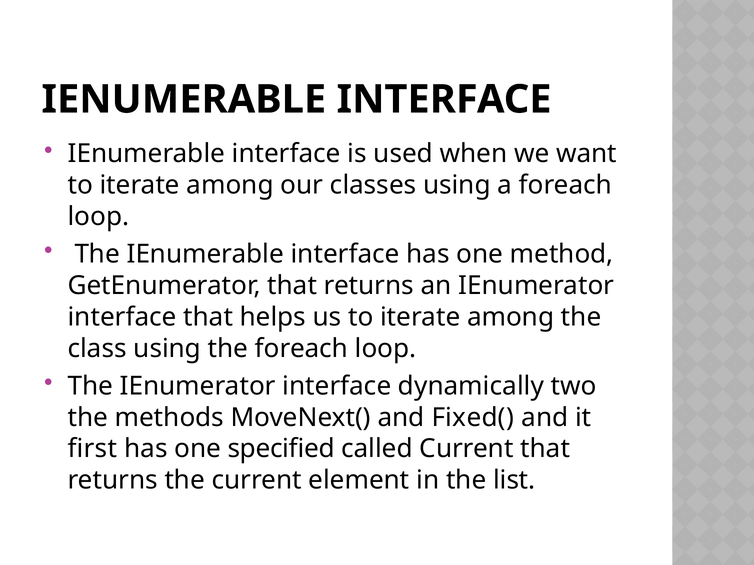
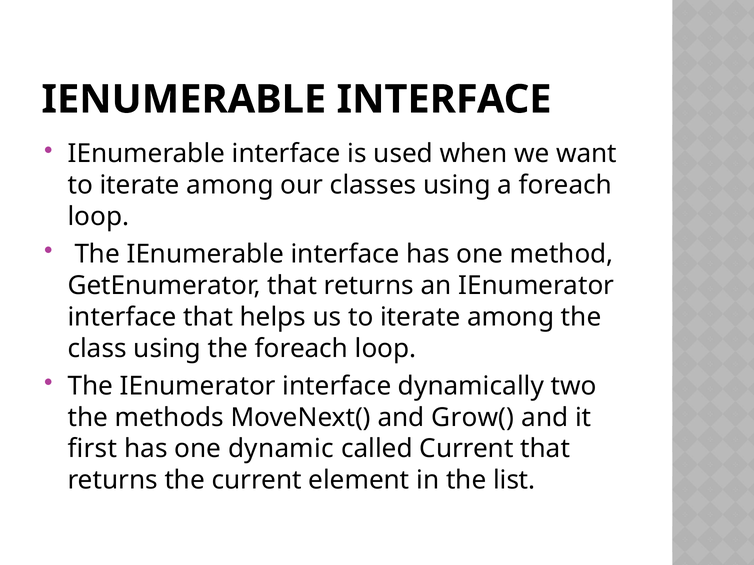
Fixed(: Fixed( -> Grow( (473, 418)
specified: specified -> dynamic (281, 449)
